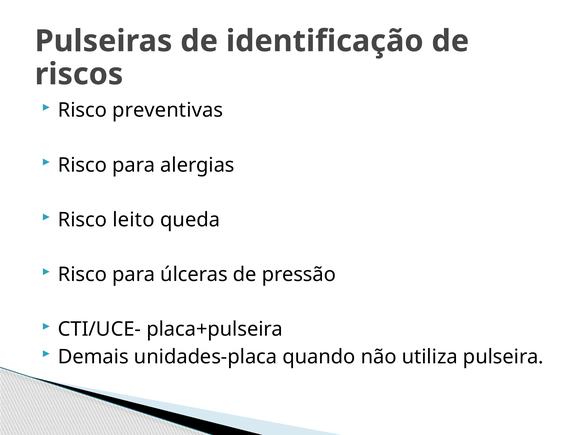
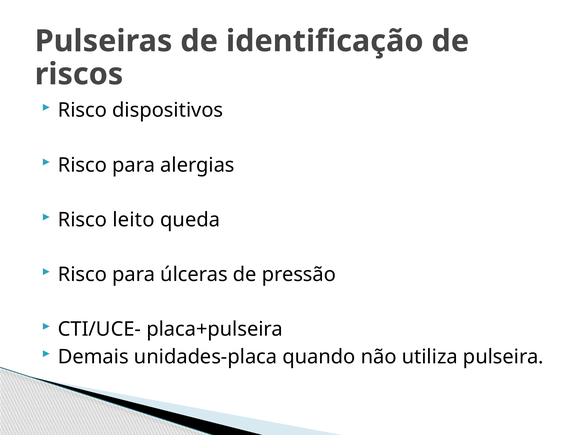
preventivas: preventivas -> dispositivos (168, 110)
